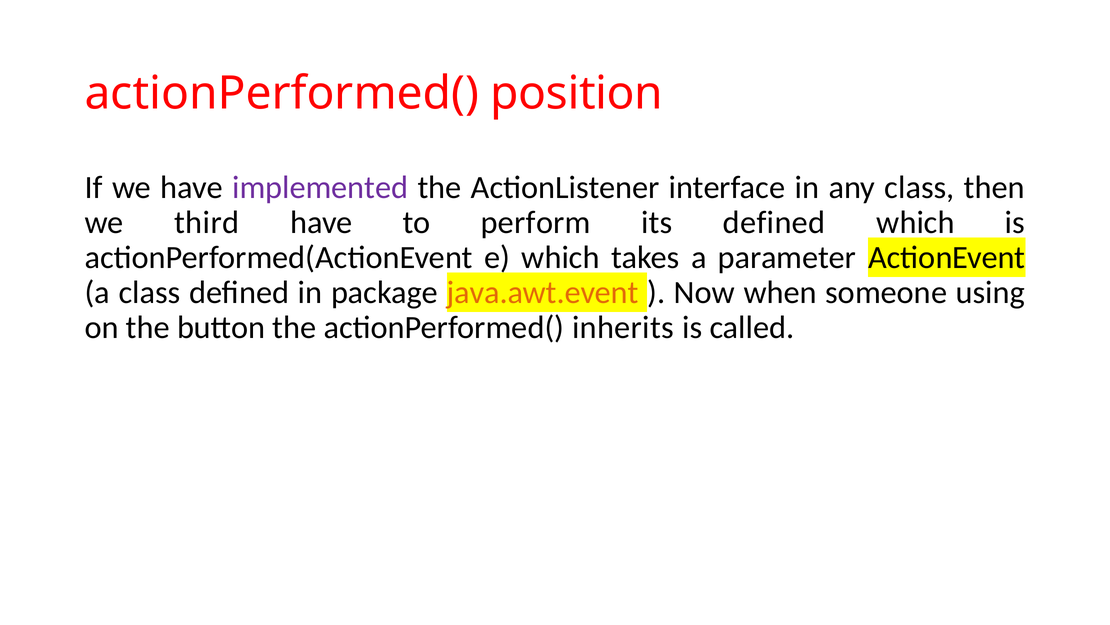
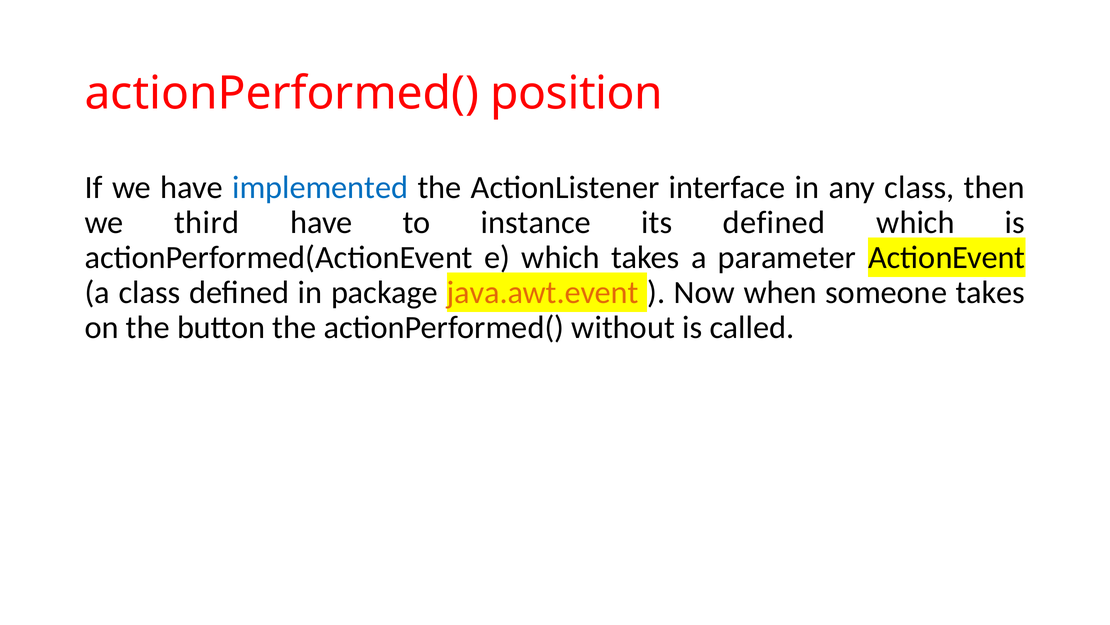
implemented colour: purple -> blue (320, 188)
perform: perform -> instance (536, 223)
someone using: using -> takes (990, 292)
inherits: inherits -> without (623, 327)
